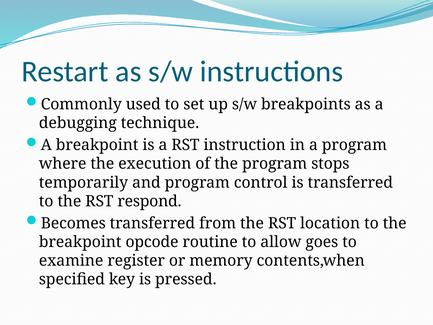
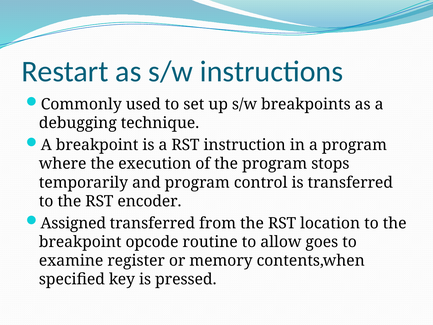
respond: respond -> encoder (149, 201)
Becomes: Becomes -> Assigned (73, 223)
